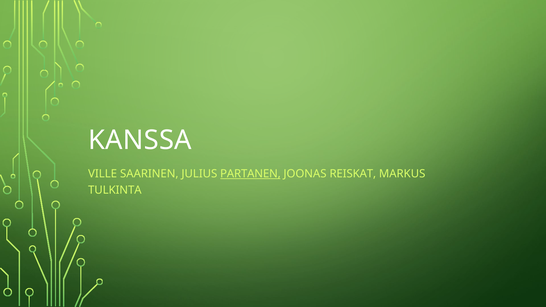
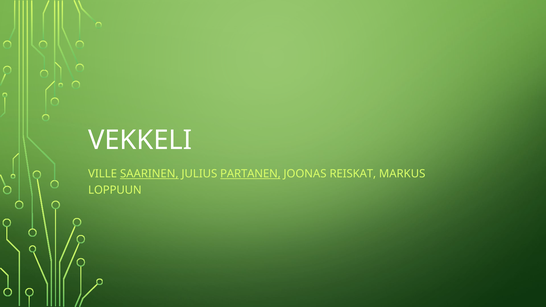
KANSSA: KANSSA -> VEKKELI (140, 140)
SAARINEN underline: none -> present (149, 174)
TULKINTA: TULKINTA -> LOPPUUN (115, 190)
